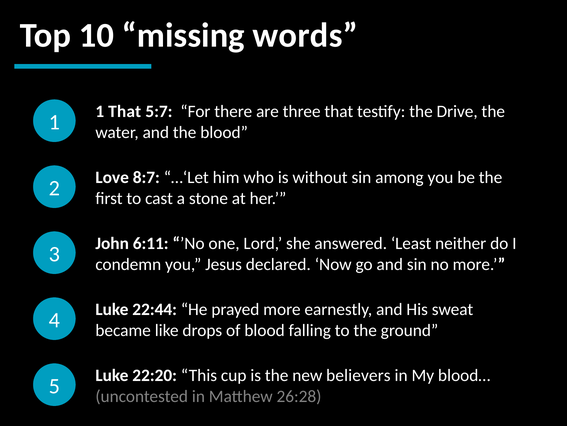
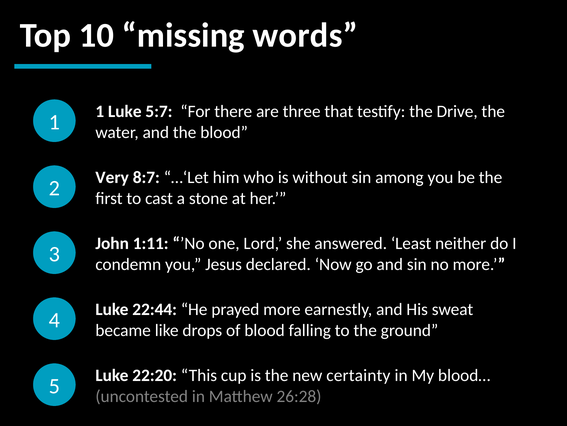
1 That: That -> Luke (125, 111)
Love: Love -> Very (112, 177)
6:11: 6:11 -> 1:11 (151, 243)
believers: believers -> certainty (358, 375)
